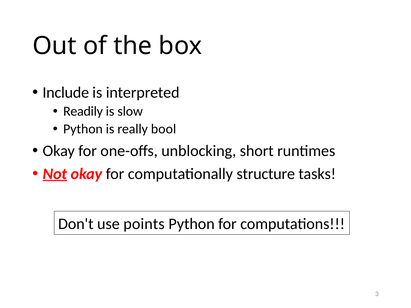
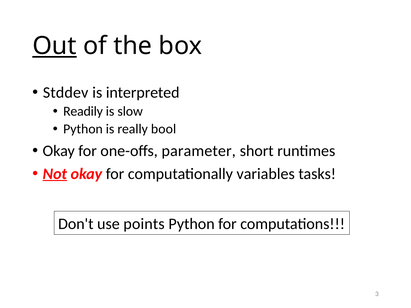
Out underline: none -> present (54, 46)
Include: Include -> Stddev (66, 93)
unblocking: unblocking -> parameter (199, 151)
structure: structure -> variables (266, 174)
